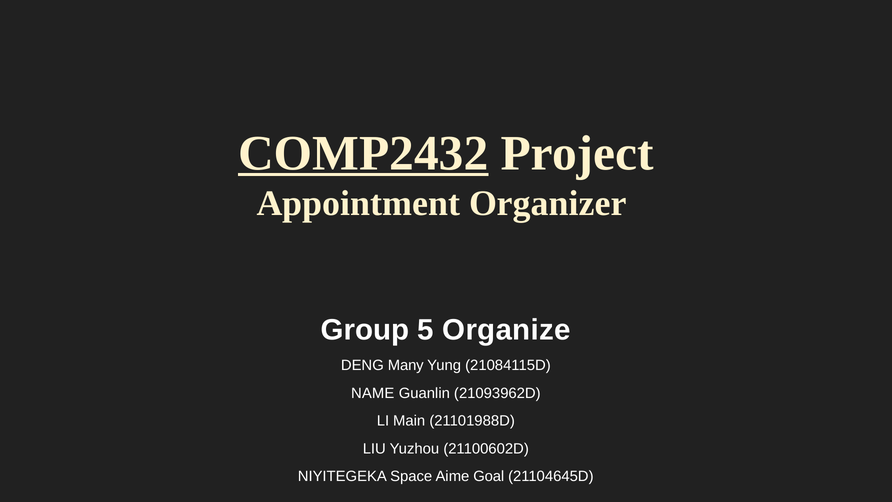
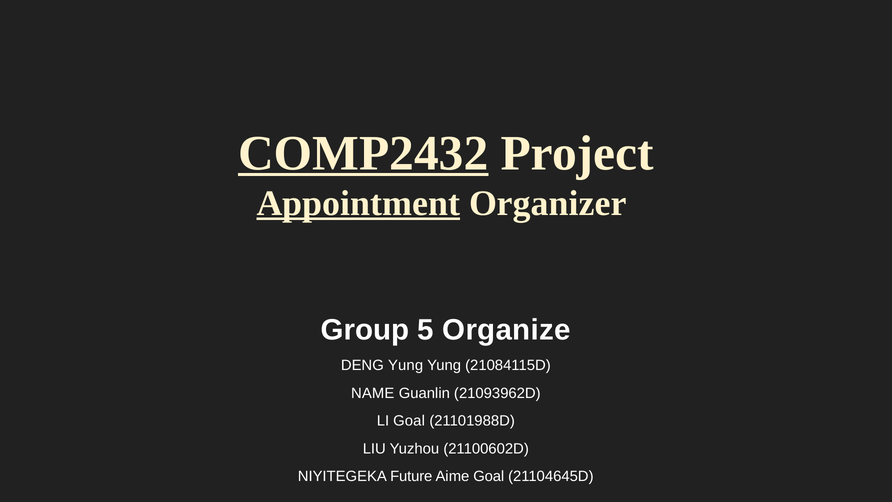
Appointment underline: none -> present (358, 203)
DENG Many: Many -> Yung (406, 365)
LI Main: Main -> Goal (409, 421)
Space: Space -> Future (411, 476)
